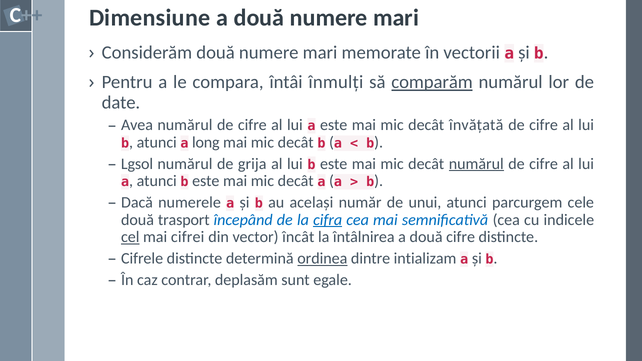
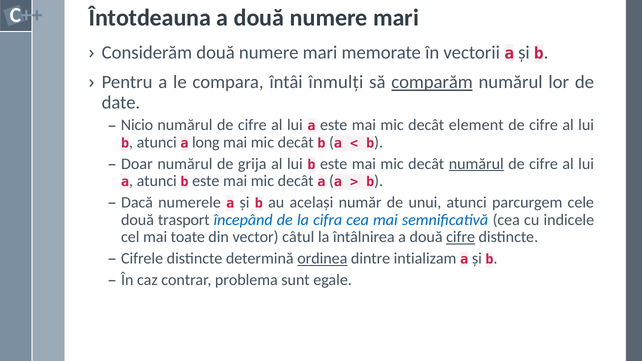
Dimensiune: Dimensiune -> Întotdeauna (150, 18)
Avea: Avea -> Nicio (137, 125)
învățată: învățată -> element (476, 125)
Lgsol: Lgsol -> Doar (137, 164)
cifra underline: present -> none (328, 220)
cel underline: present -> none (130, 237)
cifrei: cifrei -> toate (188, 237)
încât: încât -> câtul (298, 237)
cifre underline: none -> present (461, 237)
deplasăm: deplasăm -> problema (246, 280)
